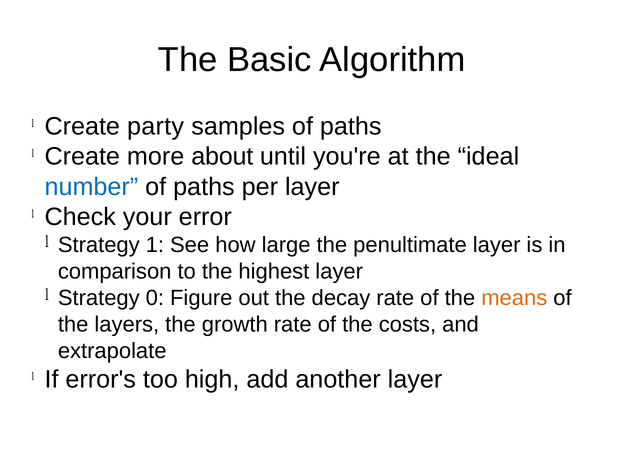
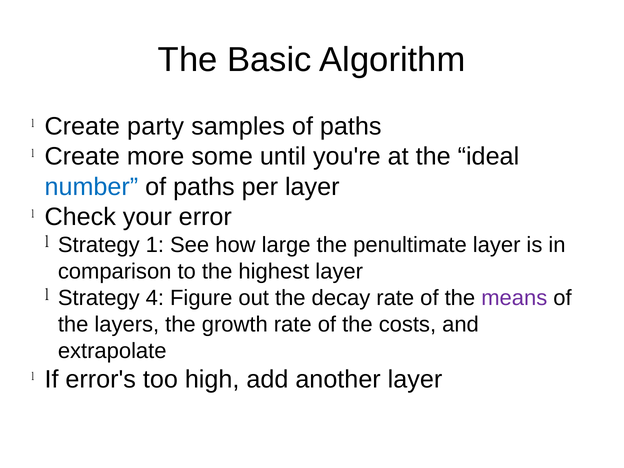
about: about -> some (222, 157)
0: 0 -> 4 (155, 298)
means colour: orange -> purple (514, 298)
